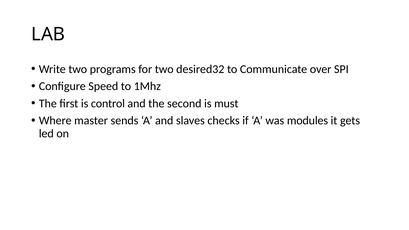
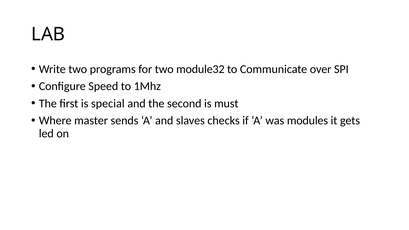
desired32: desired32 -> module32 (200, 69)
control: control -> special (108, 103)
